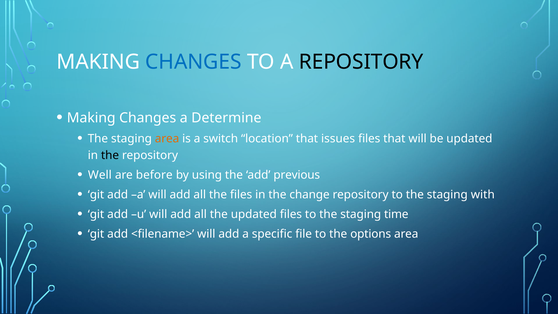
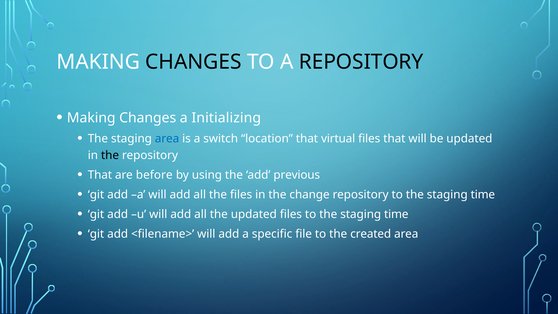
CHANGES colour: blue -> black (193, 62)
Determine: Determine -> Initializing (226, 118)
area colour: orange -> blue (167, 139)
issues: issues -> virtual (338, 139)
Well: Well -> That (100, 175)
with: with -> time (483, 195)
options: options -> created (371, 234)
